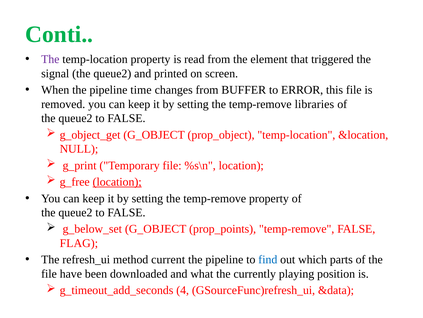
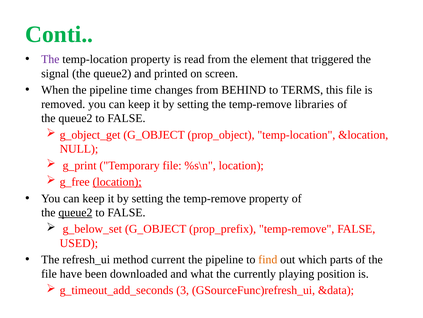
BUFFER: BUFFER -> BEHIND (244, 90)
ERROR: ERROR -> TERMS (302, 90)
queue2 underline: none -> present (75, 212)
prop_points: prop_points -> prop_prefix (223, 229)
FLAG: FLAG -> USED (79, 243)
find colour: blue -> orange (268, 259)
4: 4 -> 3 (183, 290)
